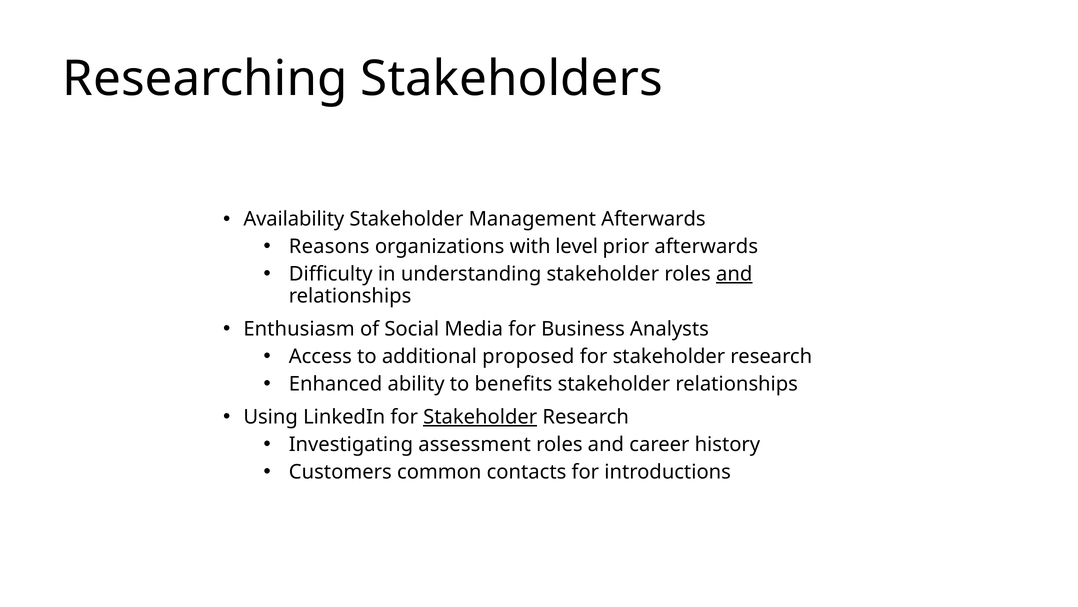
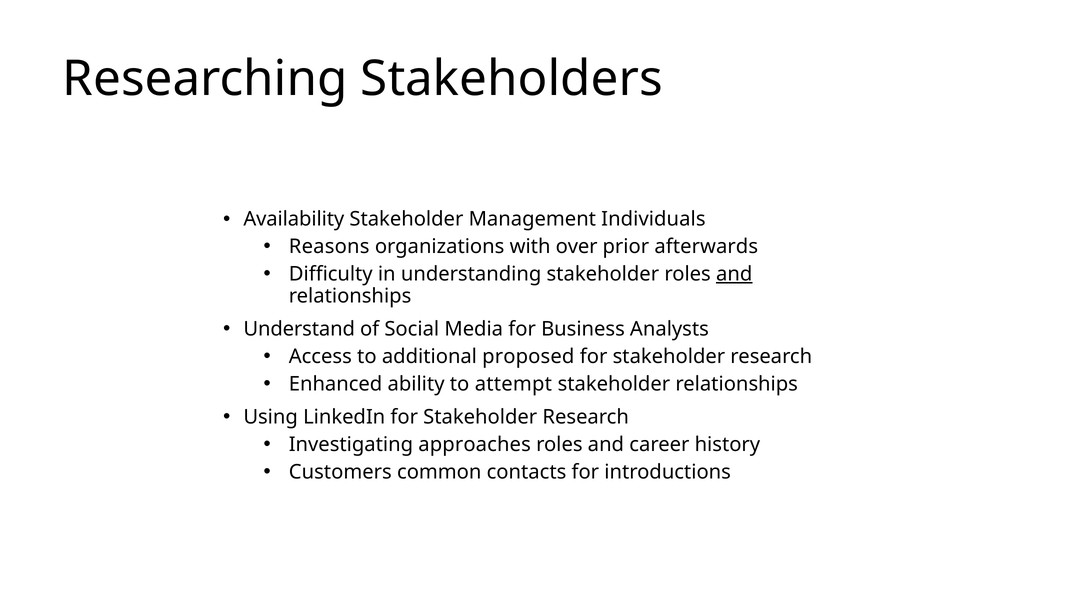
Management Afterwards: Afterwards -> Individuals (653, 219)
level: level -> over (577, 246)
Enthusiasm: Enthusiasm -> Understand (299, 329)
benefits: benefits -> attempt (513, 384)
Stakeholder underline: present -> none (480, 417)
assessment: assessment -> approaches (475, 444)
